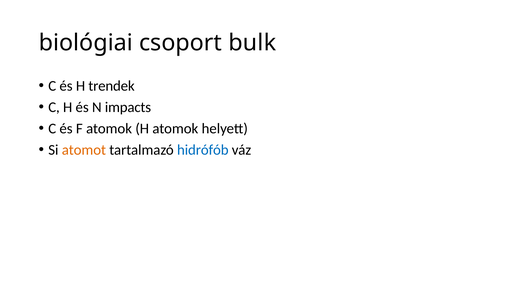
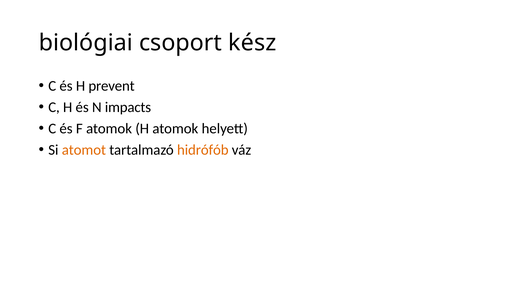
bulk: bulk -> kész (252, 43)
trendek: trendek -> prevent (112, 86)
hidrófób colour: blue -> orange (203, 150)
